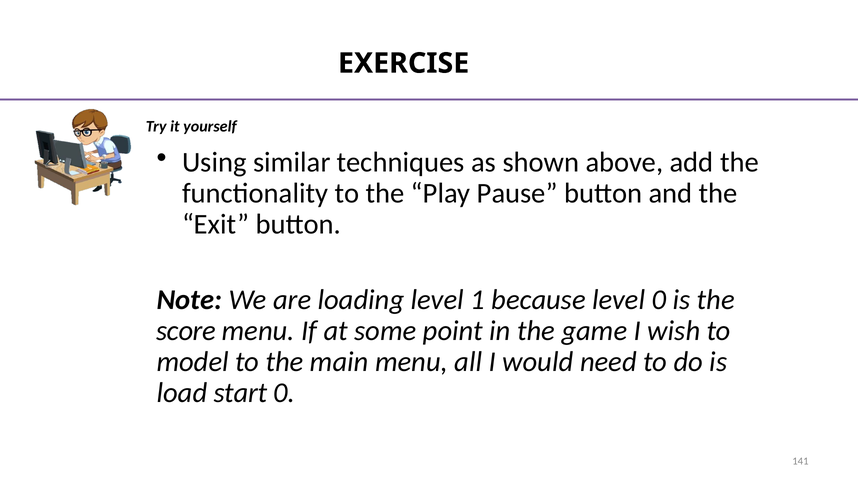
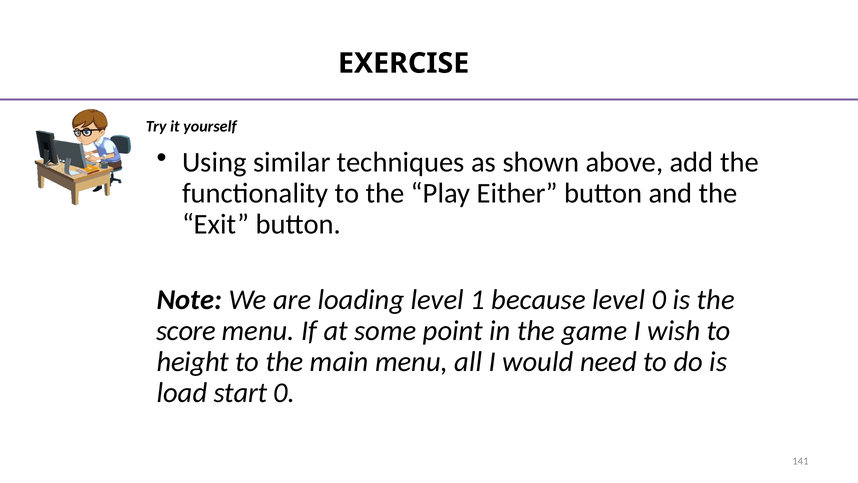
Pause: Pause -> Either (517, 193)
model: model -> height (193, 362)
